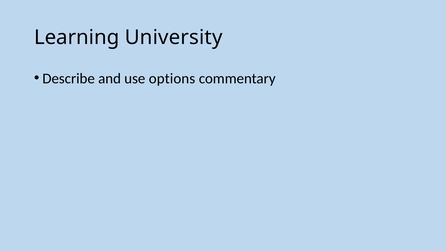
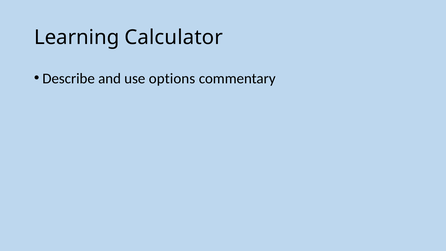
University: University -> Calculator (174, 37)
